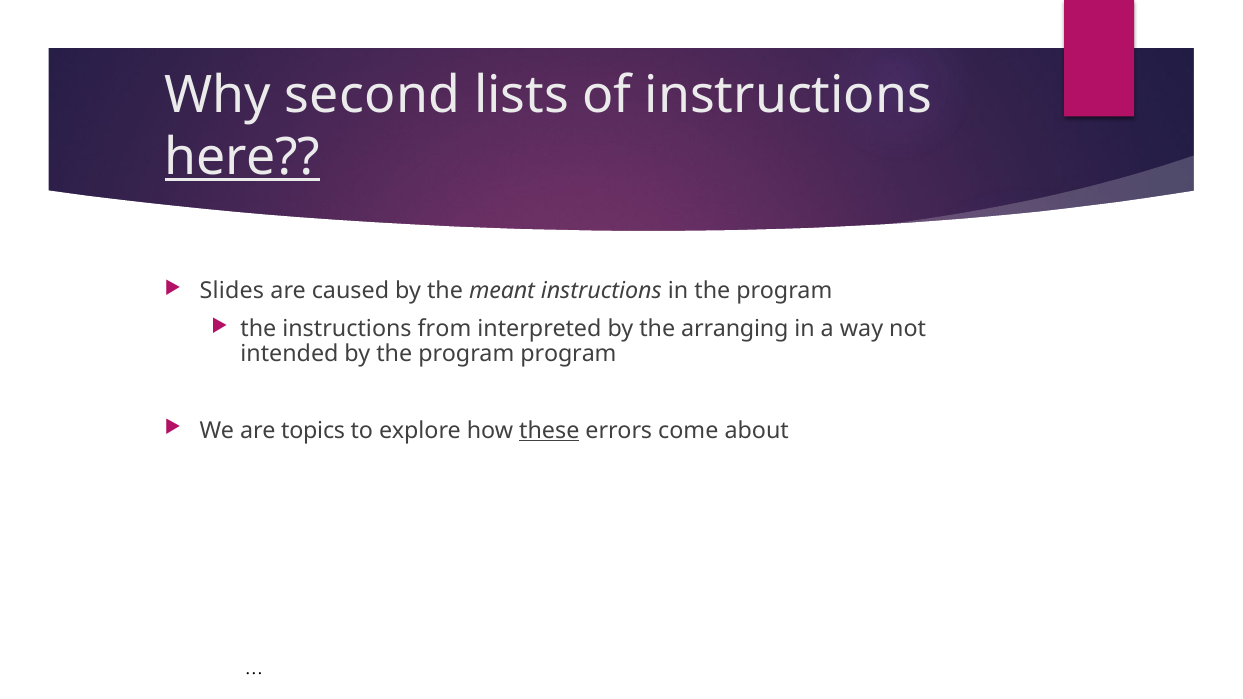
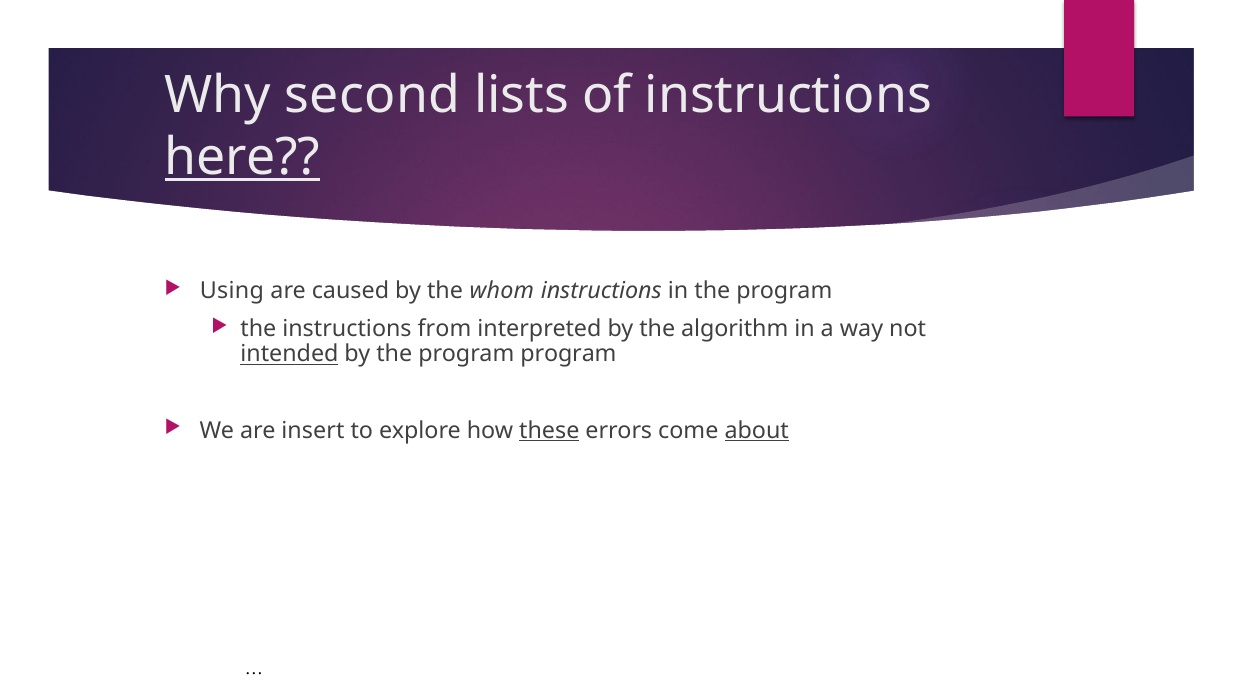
Slides: Slides -> Using (232, 291)
meant: meant -> whom (502, 291)
arranging: arranging -> algorithm (735, 329)
intended underline: none -> present (289, 354)
topics: topics -> insert (313, 431)
about underline: none -> present (757, 431)
